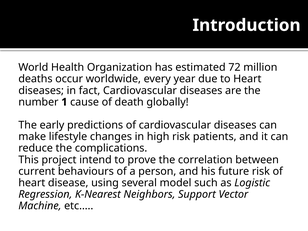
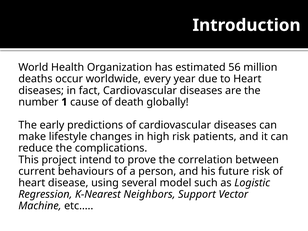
72: 72 -> 56 (234, 67)
